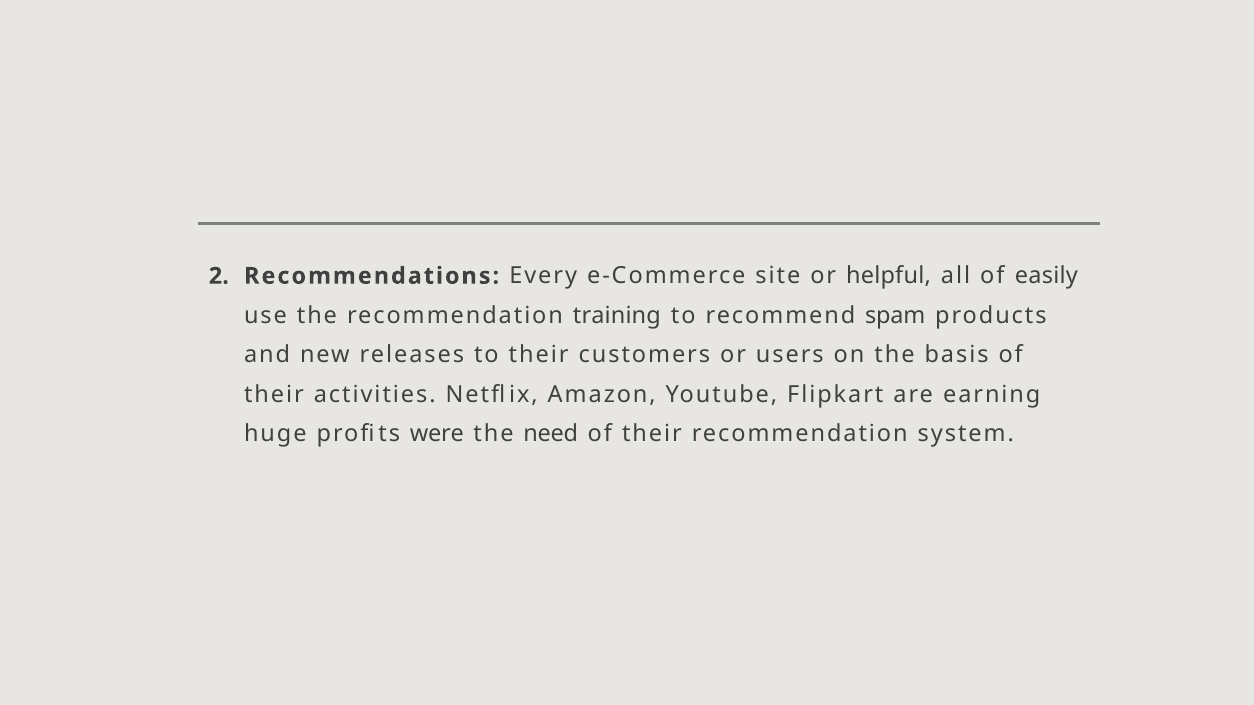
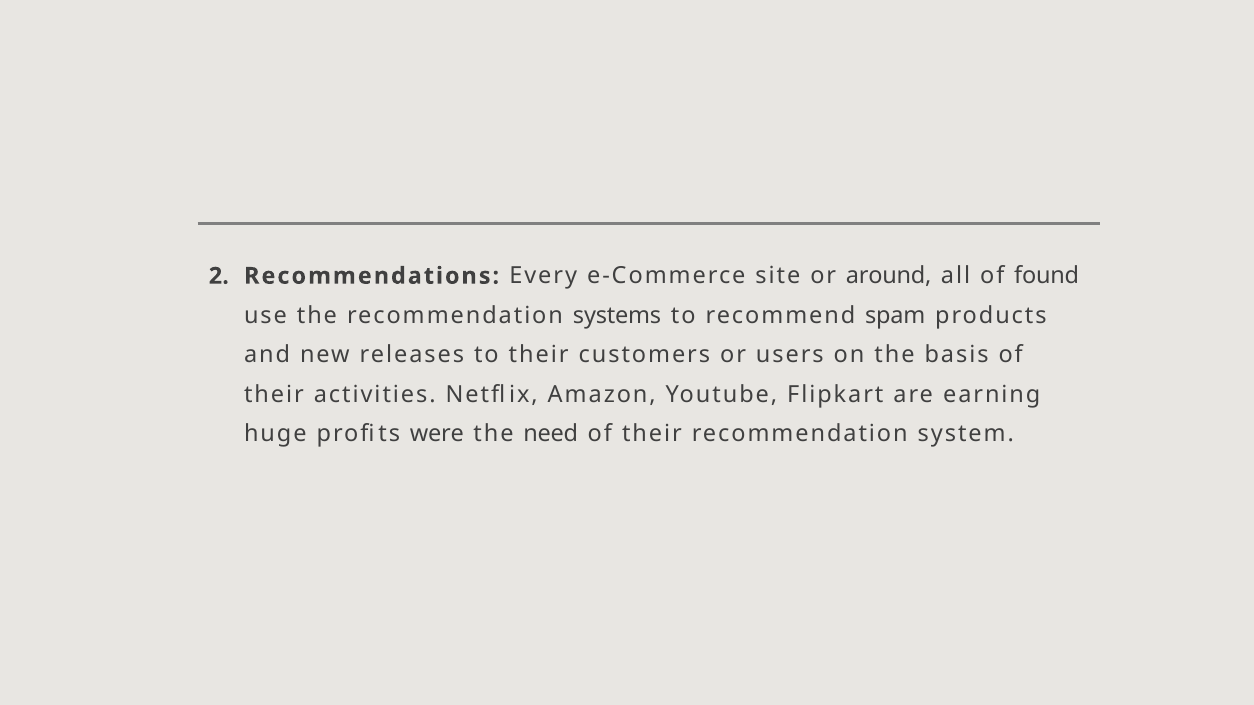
helpful: helpful -> around (889, 276)
easily: easily -> found (1047, 276)
training: training -> systems (617, 316)
